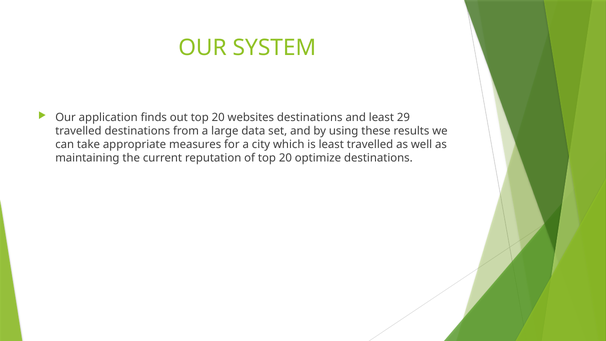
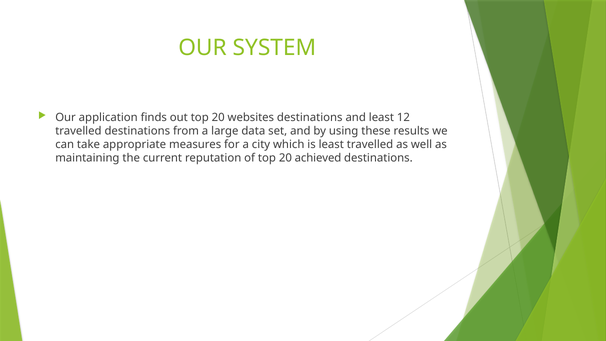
29: 29 -> 12 (403, 117)
optimize: optimize -> achieved (318, 158)
